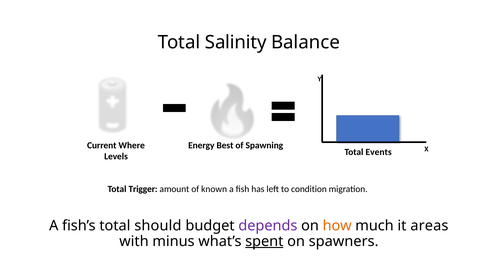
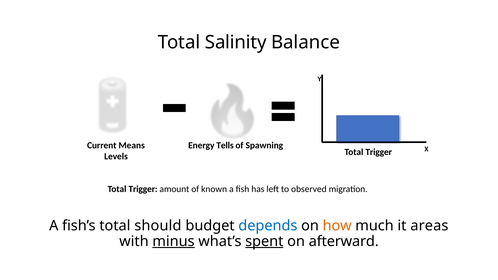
Where: Where -> Means (132, 145)
Best: Best -> Tells (225, 145)
Events: Events -> Trigger (379, 152)
condition: condition -> observed (309, 189)
depends colour: purple -> blue (268, 226)
minus underline: none -> present (173, 241)
spawners: spawners -> afterward (344, 241)
